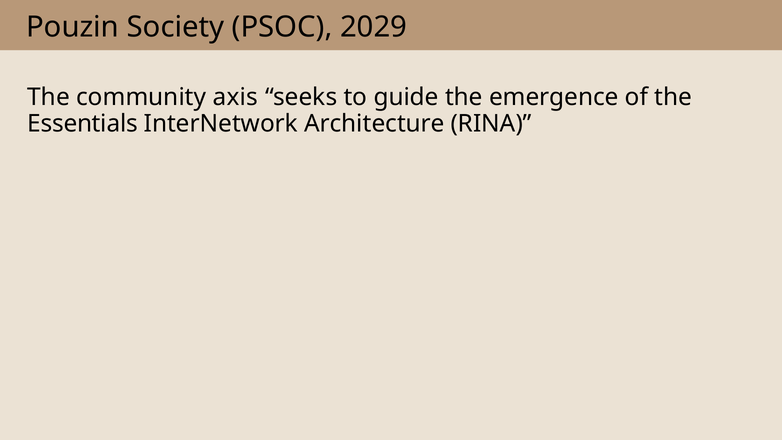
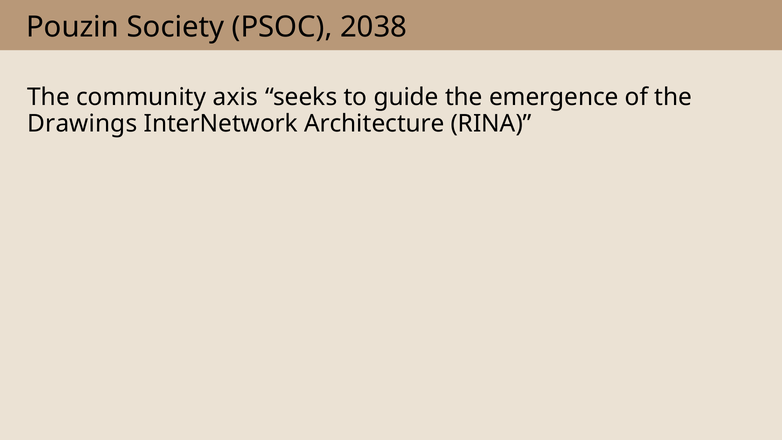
2029: 2029 -> 2038 (374, 27)
Essentials: Essentials -> Drawings (82, 124)
